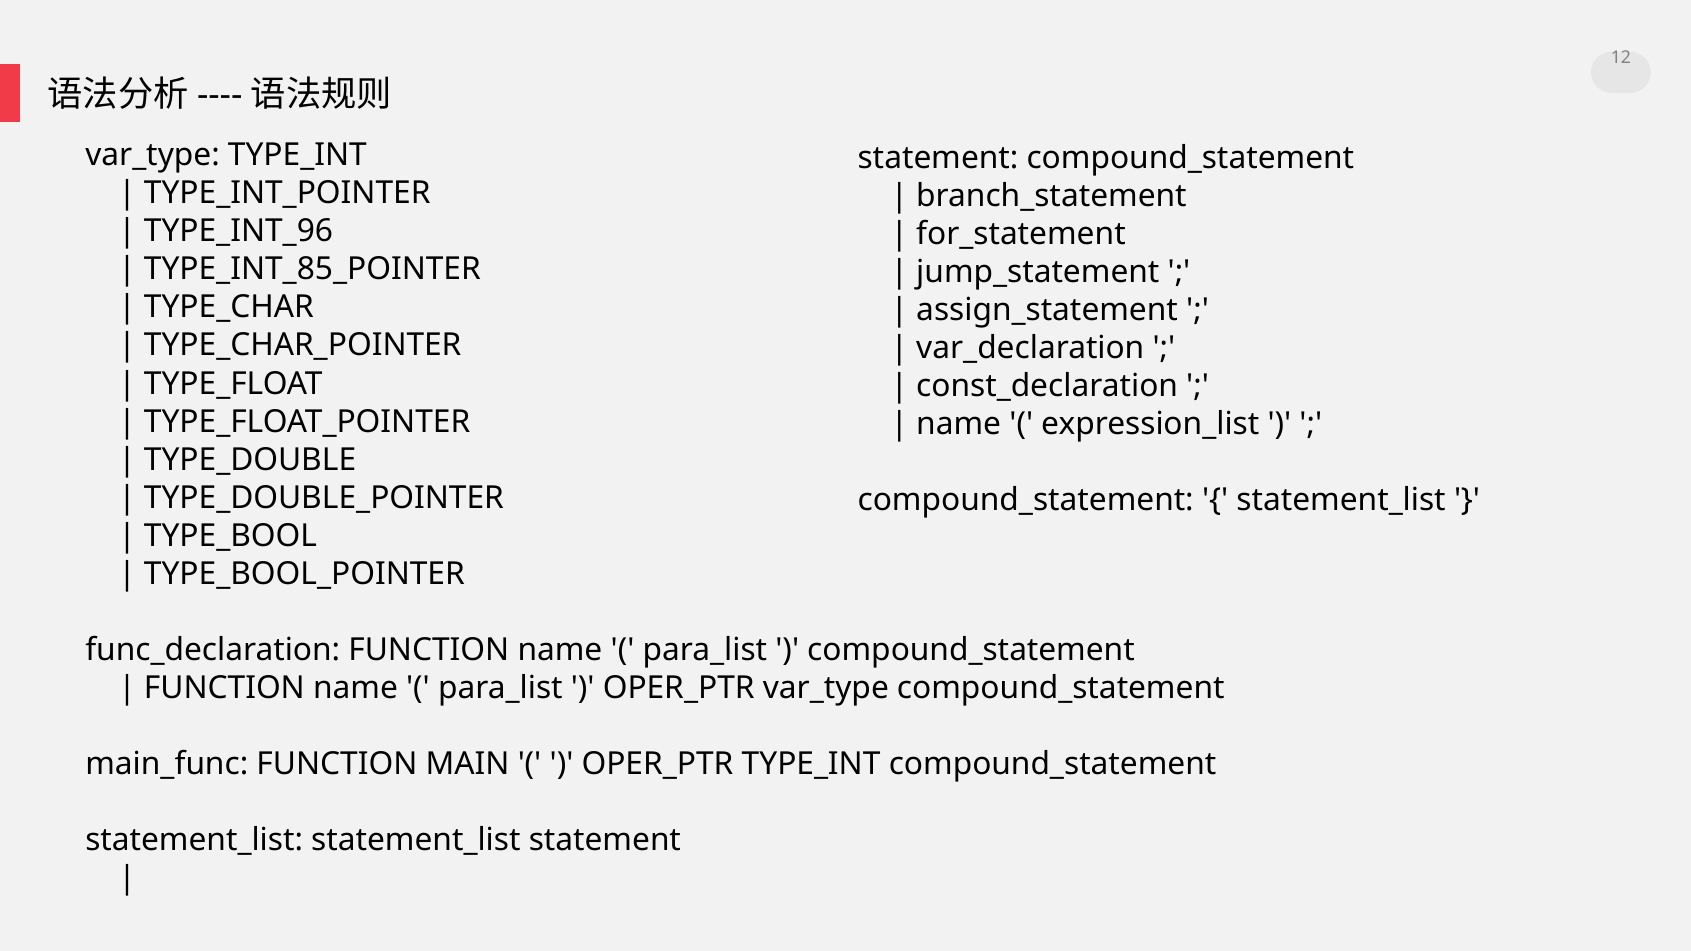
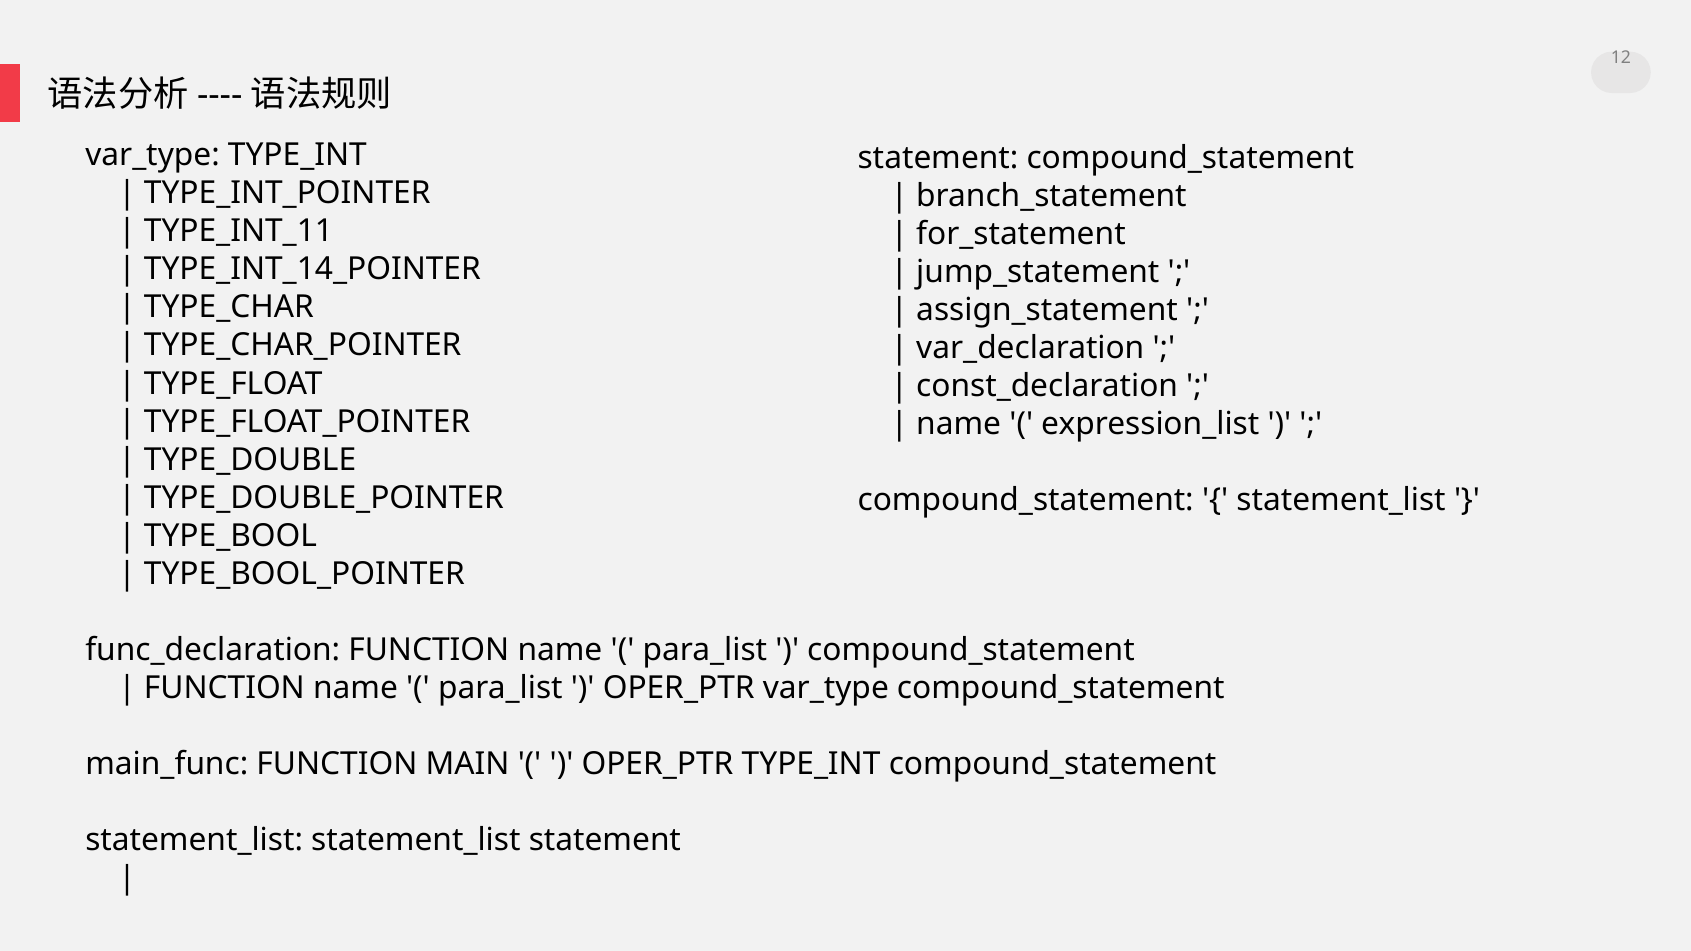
TYPE_INT_96: TYPE_INT_96 -> TYPE_INT_11 (238, 231)
TYPE_INT_85_POINTER: TYPE_INT_85_POINTER -> TYPE_INT_14_POINTER (312, 269)
